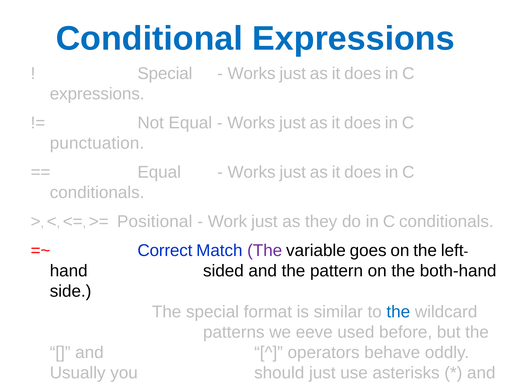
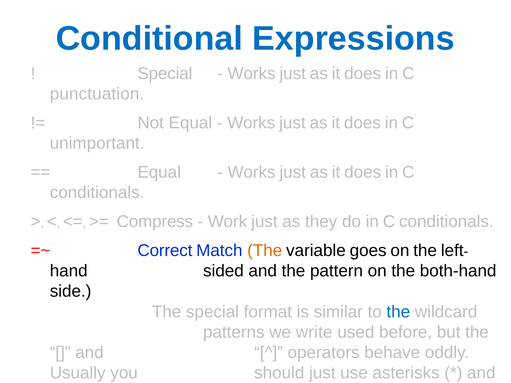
expressions: expressions -> punctuation (97, 94)
punctuation: punctuation -> unimportant (97, 143)
Positional: Positional -> Compress (155, 222)
The colour: purple -> orange (265, 251)
eeve: eeve -> write (314, 332)
